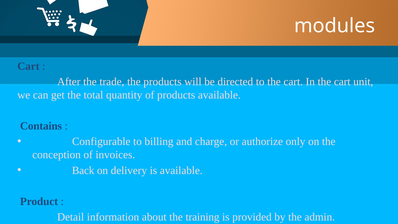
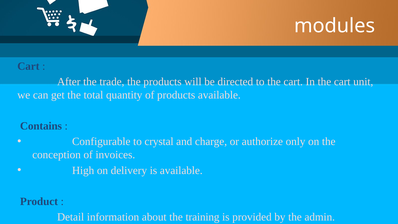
billing: billing -> crystal (159, 141)
Back: Back -> High (83, 170)
